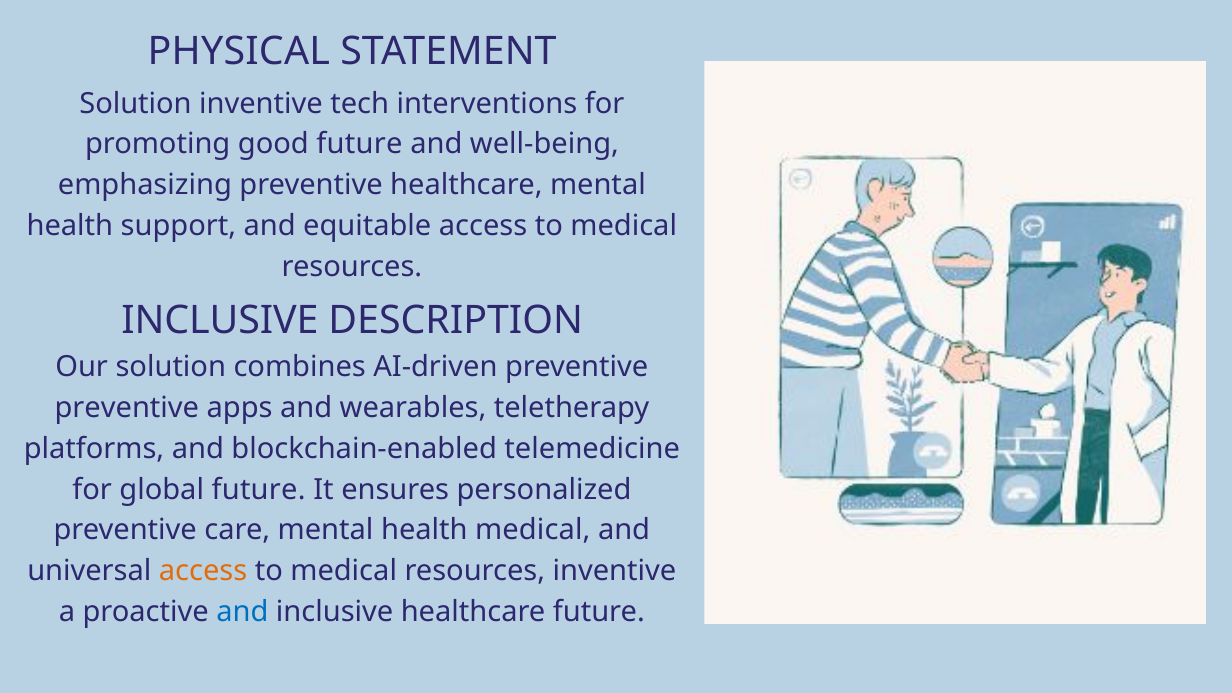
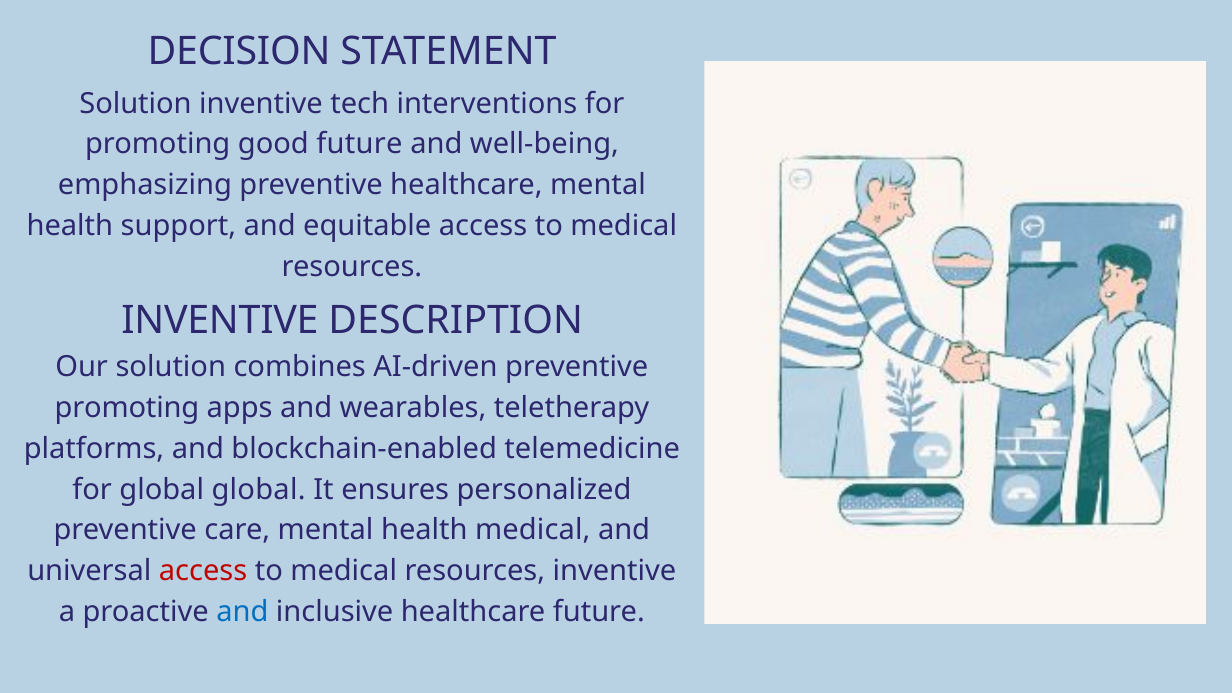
PHYSICAL: PHYSICAL -> DECISION (239, 51)
INCLUSIVE: INCLUSIVE -> INVENTIVE (220, 321)
preventive: preventive -> promoting (127, 408)
global future: future -> global (259, 489)
access colour: orange -> red (203, 571)
